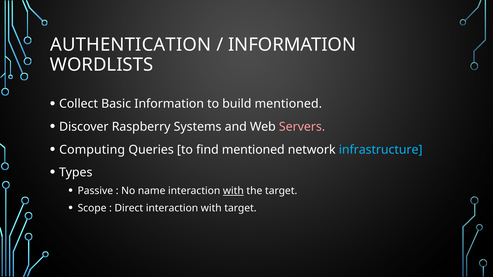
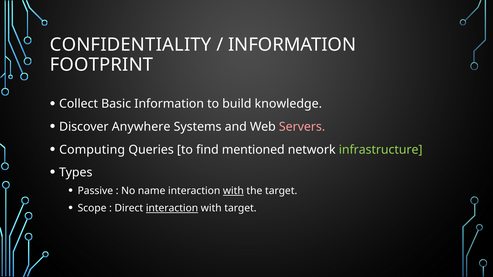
AUTHENTICATION: AUTHENTICATION -> CONFIDENTIALITY (131, 45)
WORDLISTS: WORDLISTS -> FOOTPRINT (102, 65)
build mentioned: mentioned -> knowledge (288, 104)
Raspberry: Raspberry -> Anywhere (141, 127)
infrastructure colour: light blue -> light green (381, 150)
interaction underline: none -> present (172, 208)
